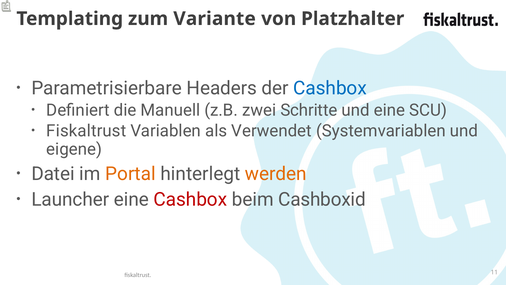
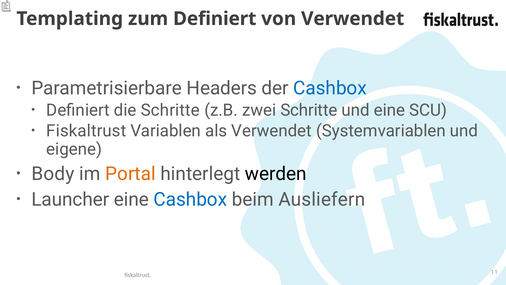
zum Variante: Variante -> Definiert (215, 19)
von Platzhalter: Platzhalter -> Verwendet (353, 19)
die Manuell: Manuell -> Schritte (170, 110)
Datei: Datei -> Body (53, 174)
werden colour: orange -> black (276, 174)
Cashbox colour: red -> blue (190, 199)
Cashboxid: Cashboxid -> Ausliefern (322, 199)
